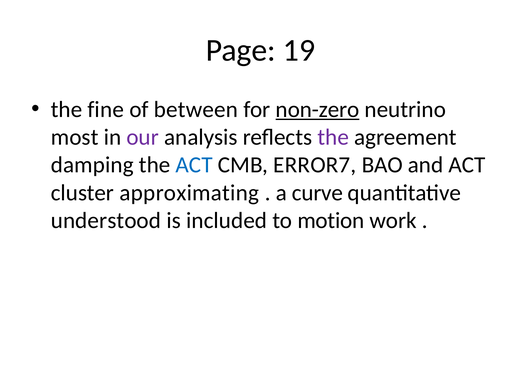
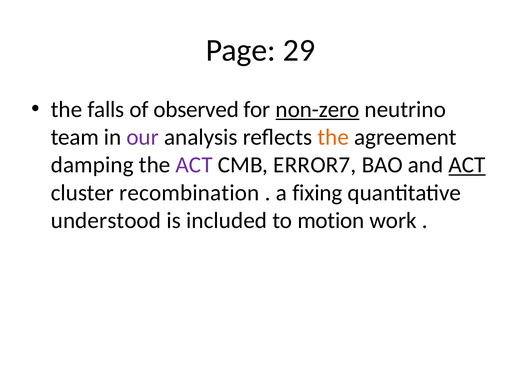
19: 19 -> 29 (299, 50)
fine: fine -> falls (106, 109)
between: between -> observed (196, 109)
most: most -> team (75, 137)
the colour: purple -> orange (333, 137)
ACT colour: blue -> purple (194, 165)
ACT underline: none -> present (467, 165)
approximating: approximating -> recombination (189, 193)
curve: curve -> fixing (317, 193)
